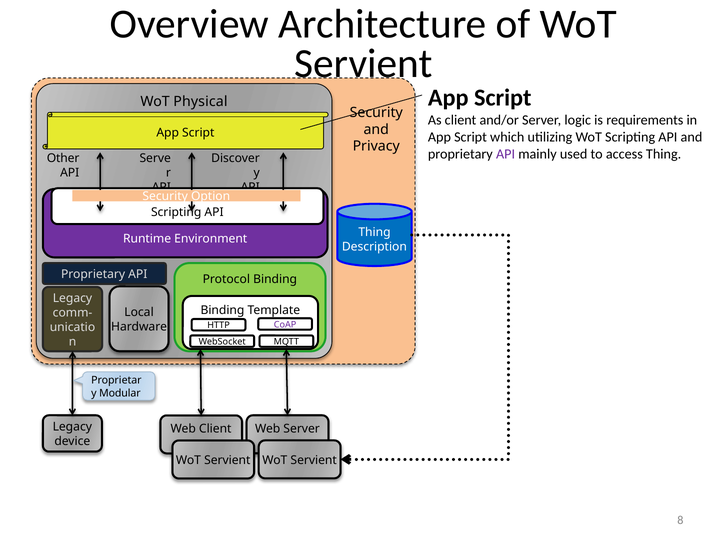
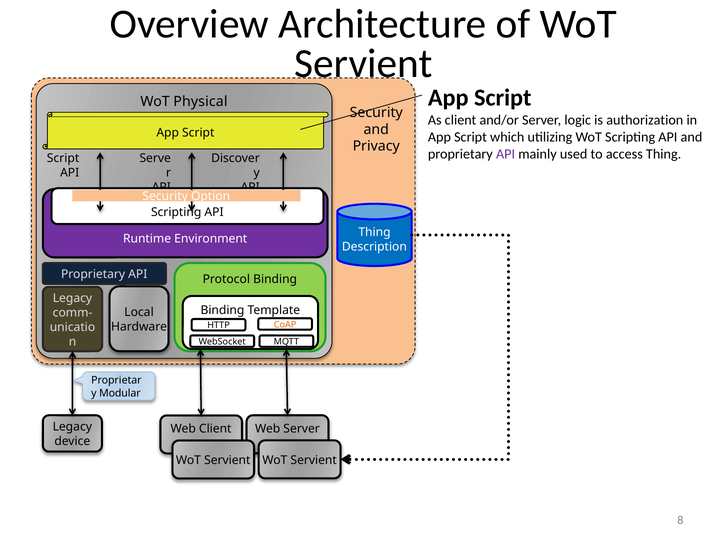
requirements: requirements -> authorization (645, 120)
Other: Other -> Script (63, 158)
CoAP colour: purple -> orange (285, 325)
